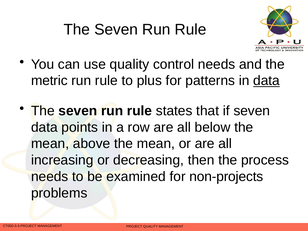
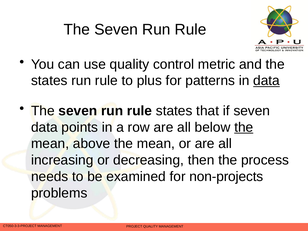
control needs: needs -> metric (217, 64)
metric: metric -> states (49, 81)
the underline: none -> present (244, 127)
